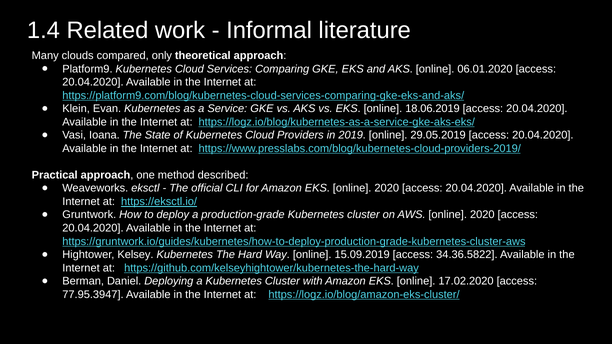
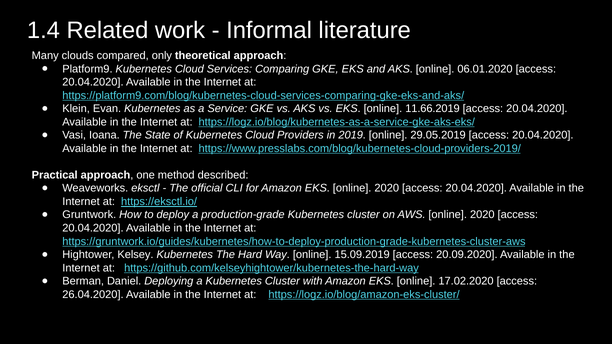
18.06.2019: 18.06.2019 -> 11.66.2019 (433, 109)
34.36.5822: 34.36.5822 -> 20.09.2020 (467, 255)
77.95.3947: 77.95.3947 -> 26.04.2020 (93, 295)
